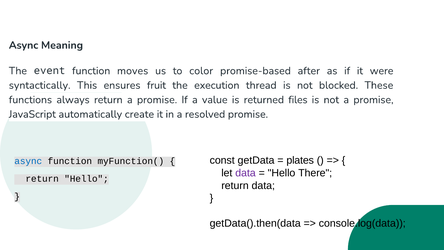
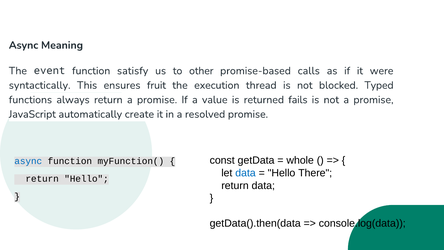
moves: moves -> satisfy (133, 71)
color: color -> other (201, 71)
after: after -> calls (309, 71)
These: These -> Typed (379, 85)
files: files -> fails (298, 100)
plates: plates -> whole (300, 160)
data colour: purple -> blue (246, 173)
